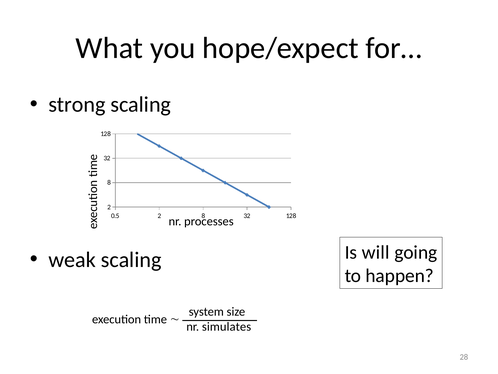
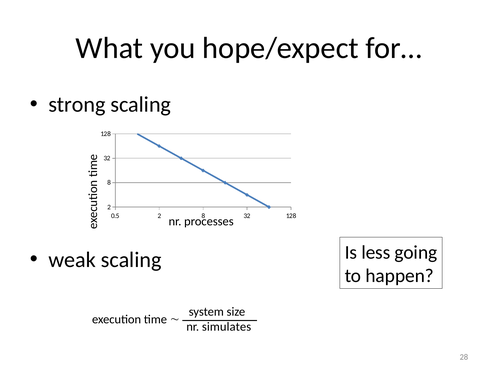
will: will -> less (376, 252)
